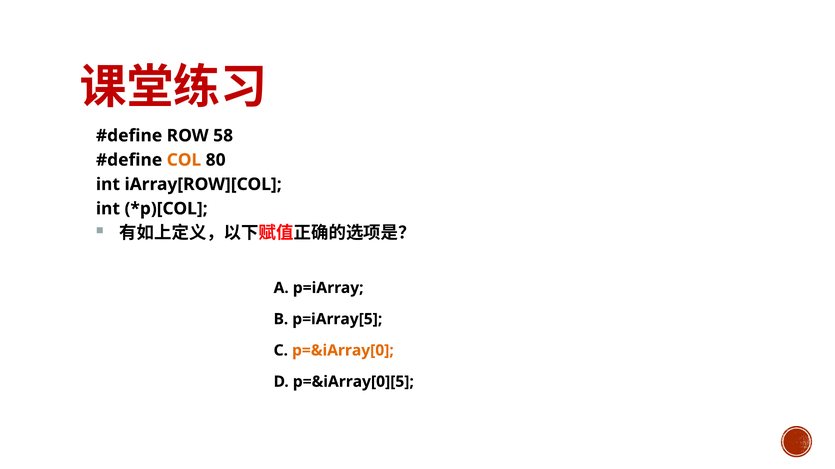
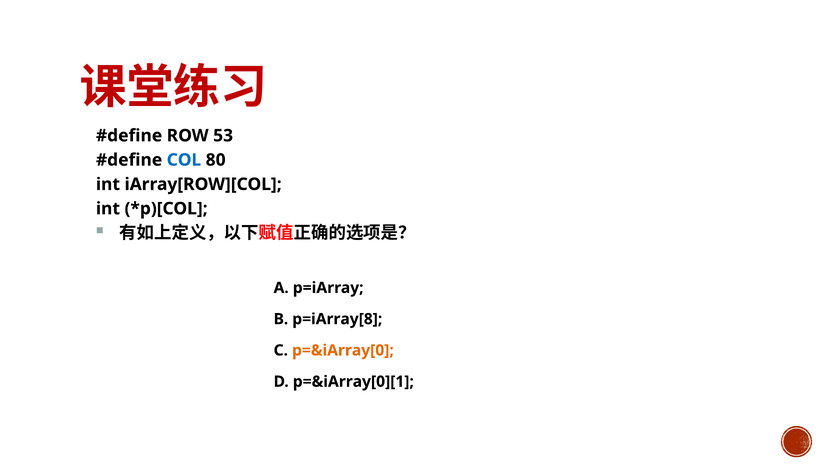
58: 58 -> 53 (223, 136)
COL colour: orange -> blue (184, 160)
p=iArray[5: p=iArray[5 -> p=iArray[8 (337, 320)
p=&iArray[0][5: p=&iArray[0][5 -> p=&iArray[0][1 (353, 382)
